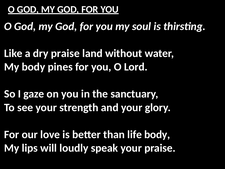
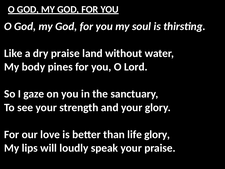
life body: body -> glory (157, 134)
